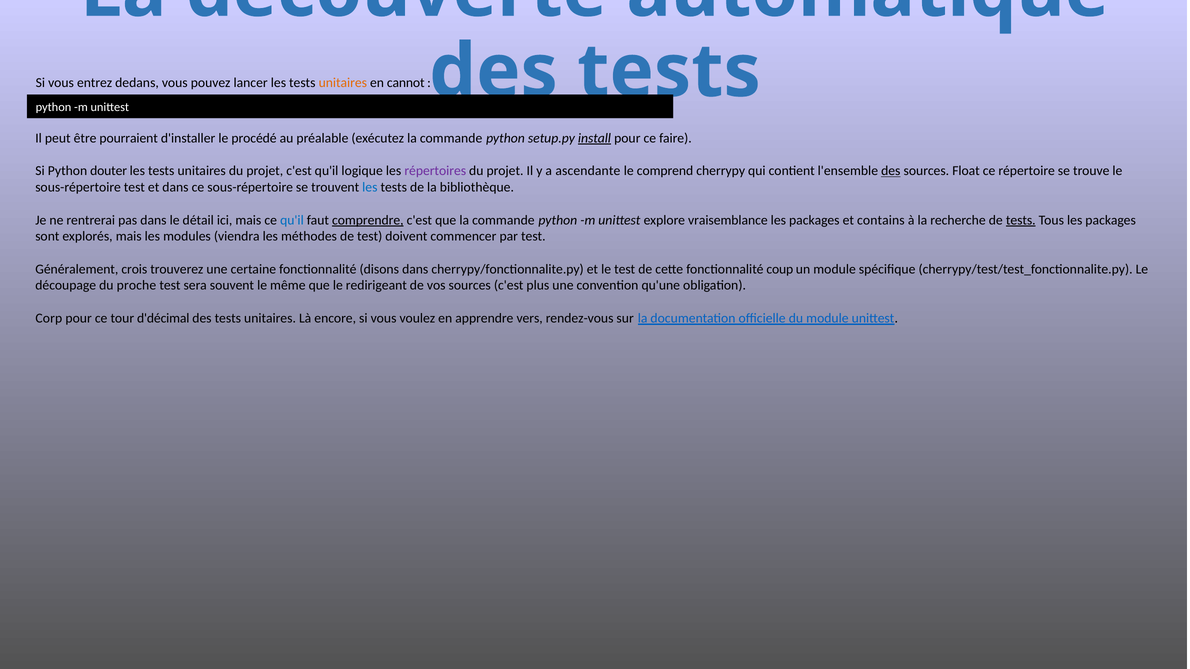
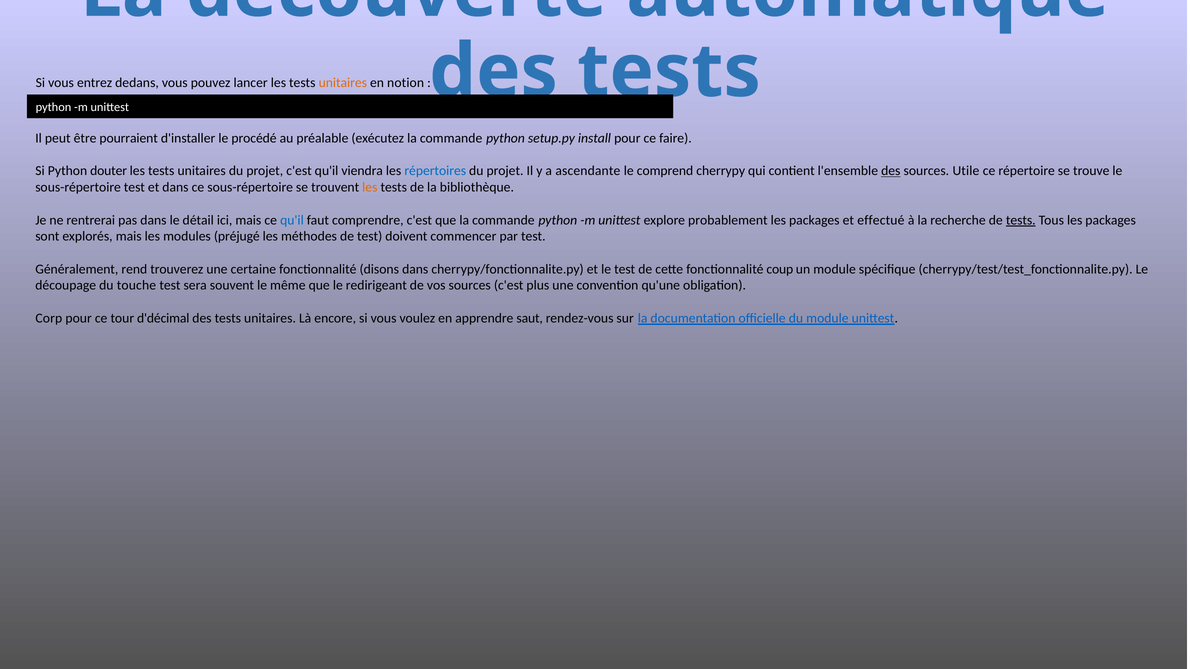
cannot: cannot -> notion (406, 83)
install underline: present -> none (594, 138)
logique: logique -> viendra (362, 171)
répertoires colour: purple -> blue (435, 171)
Float: Float -> Utile (966, 171)
les colour: blue -> orange (370, 187)
comprendre underline: present -> none (368, 220)
vraisemblance: vraisemblance -> probablement (728, 220)
contains: contains -> effectué (881, 220)
viendra: viendra -> préjugé (237, 237)
crois: crois -> rend (134, 269)
proche: proche -> touche (136, 286)
vers: vers -> saut (530, 318)
